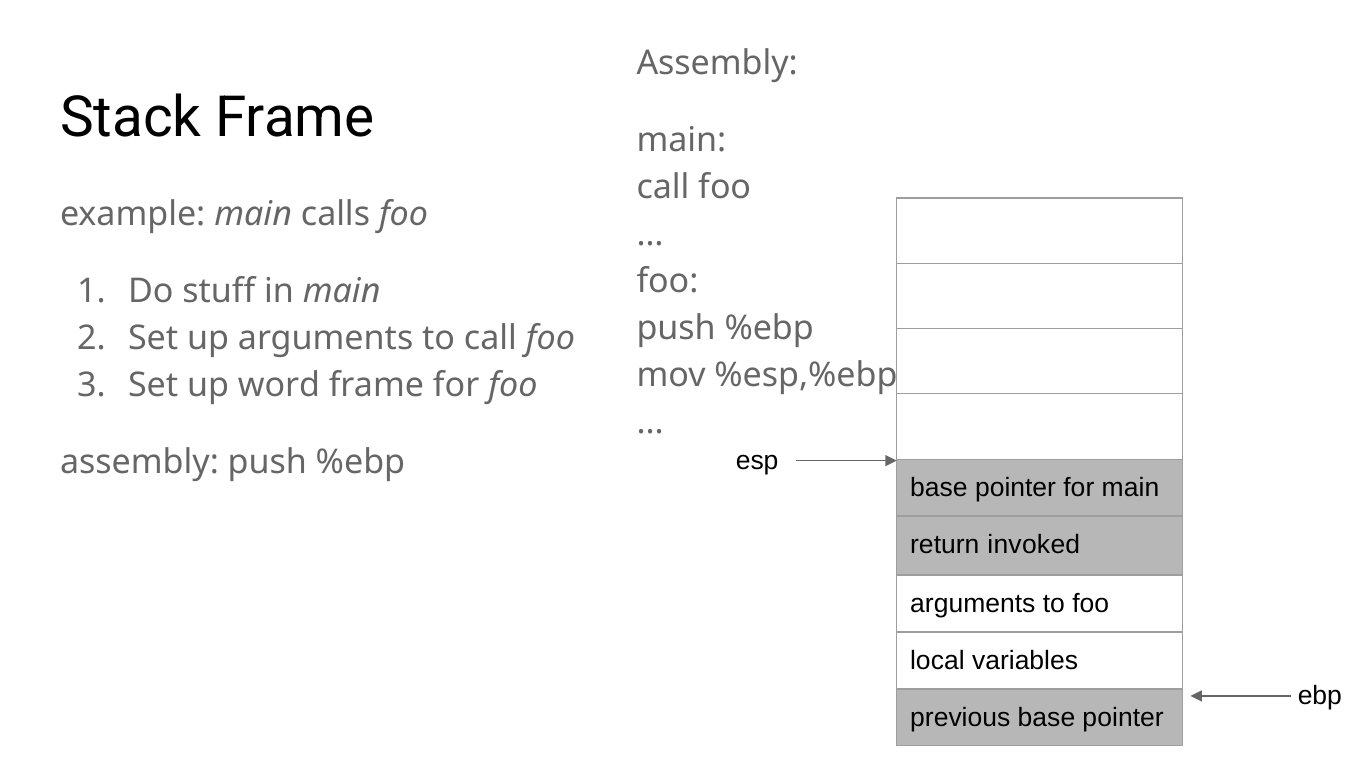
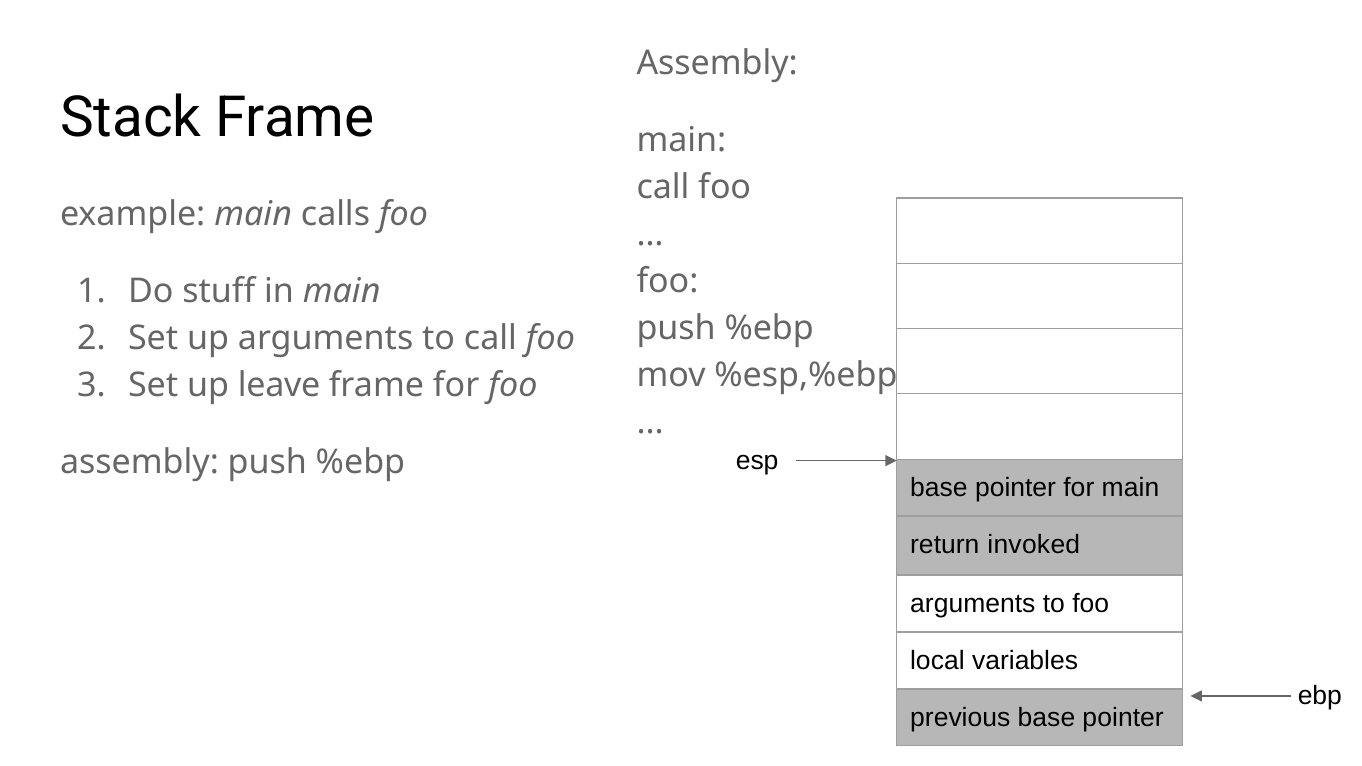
word: word -> leave (279, 385)
